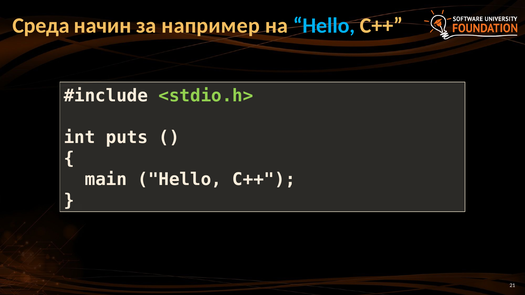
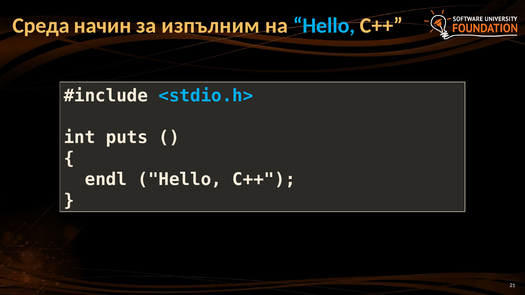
например: например -> изпълним (211, 26)
<stdio.h> colour: light green -> light blue (206, 96)
main: main -> endl (106, 180)
